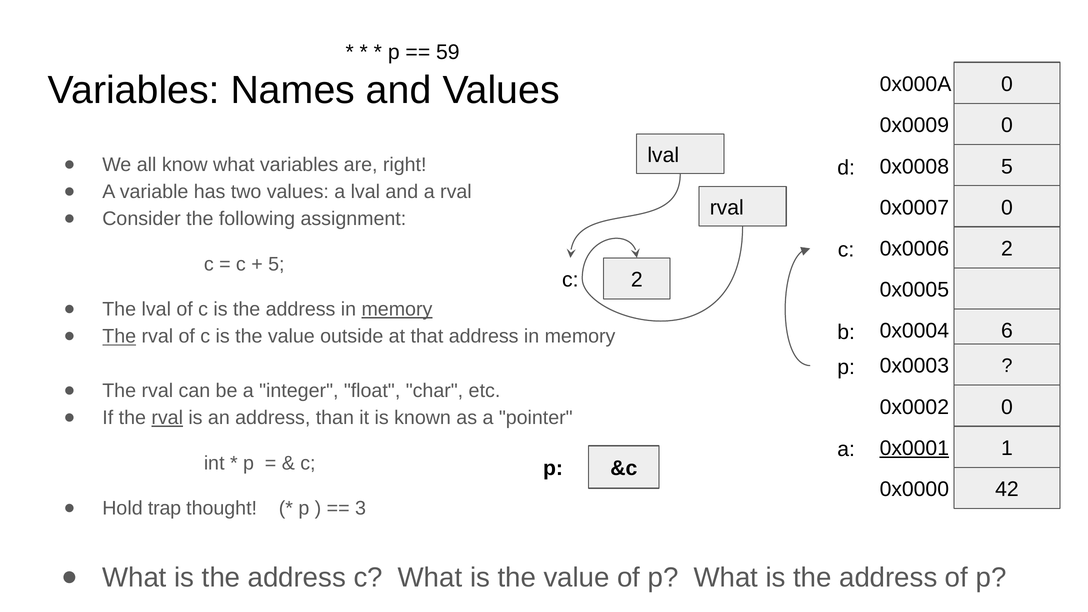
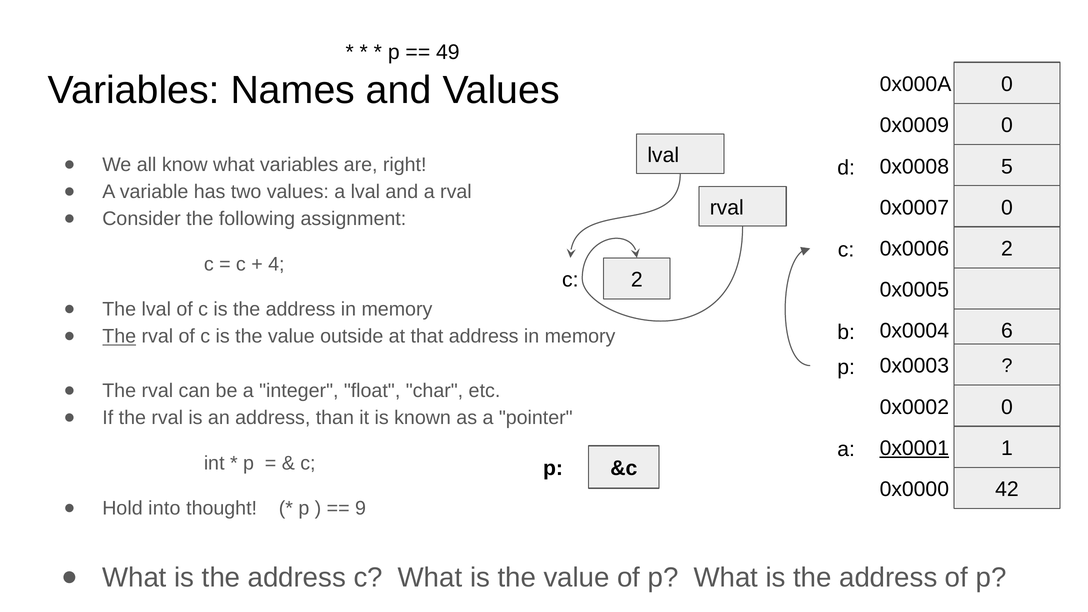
59: 59 -> 49 (448, 52)
5: 5 -> 4 (276, 264)
memory underline: present -> none (397, 309)
rval underline: present -> none (167, 418)
trap: trap -> into (164, 508)
3: 3 -> 9 (360, 508)
